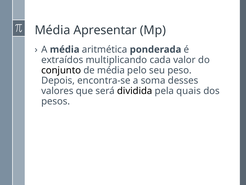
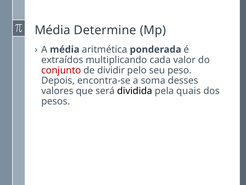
Apresentar: Apresentar -> Determine (105, 30)
conjunto colour: black -> red (61, 70)
de média: média -> dividir (111, 70)
